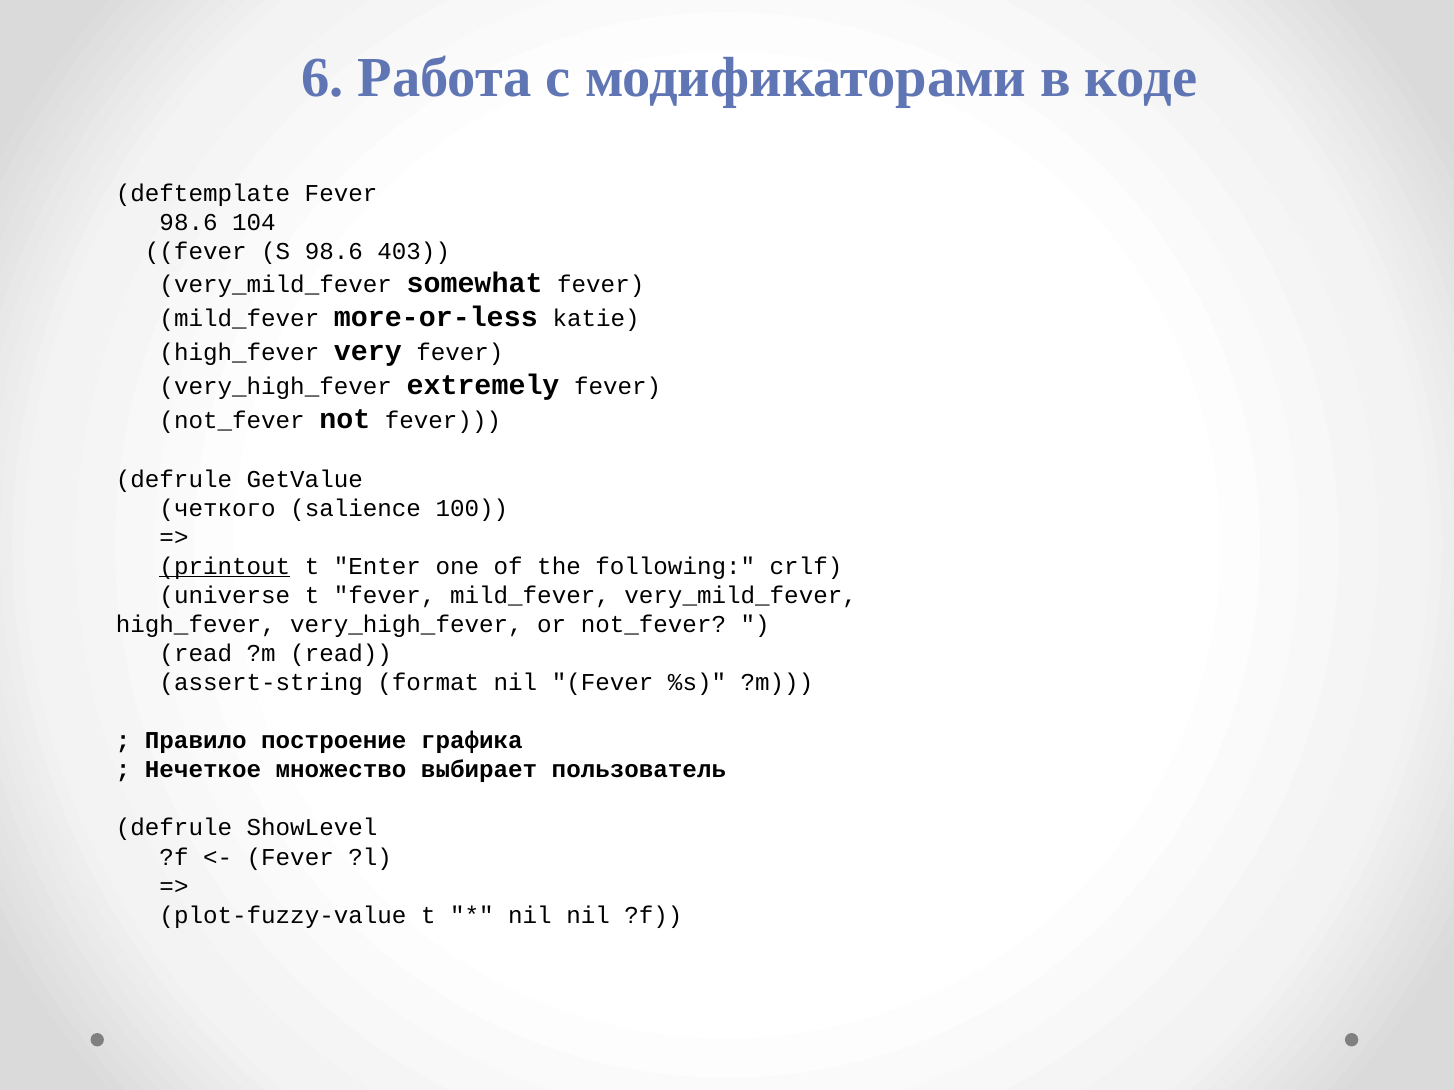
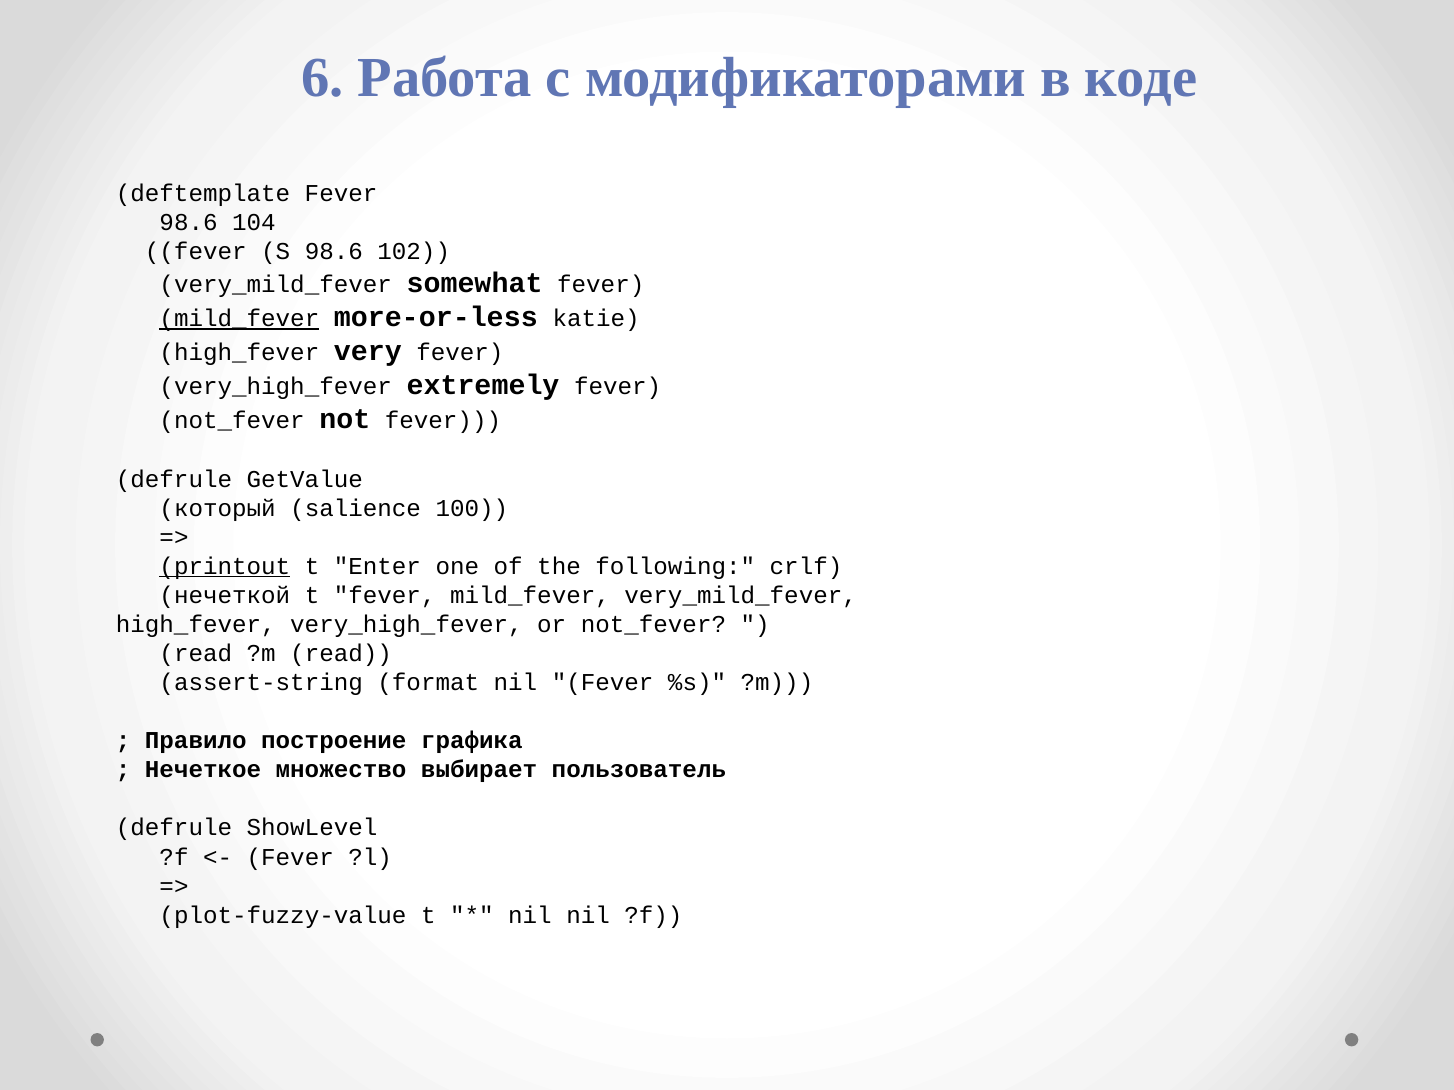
403: 403 -> 102 (414, 251)
mild_fever underline: none -> present (239, 319)
четкого: четкого -> который (218, 508)
universe: universe -> нечеткой (225, 596)
